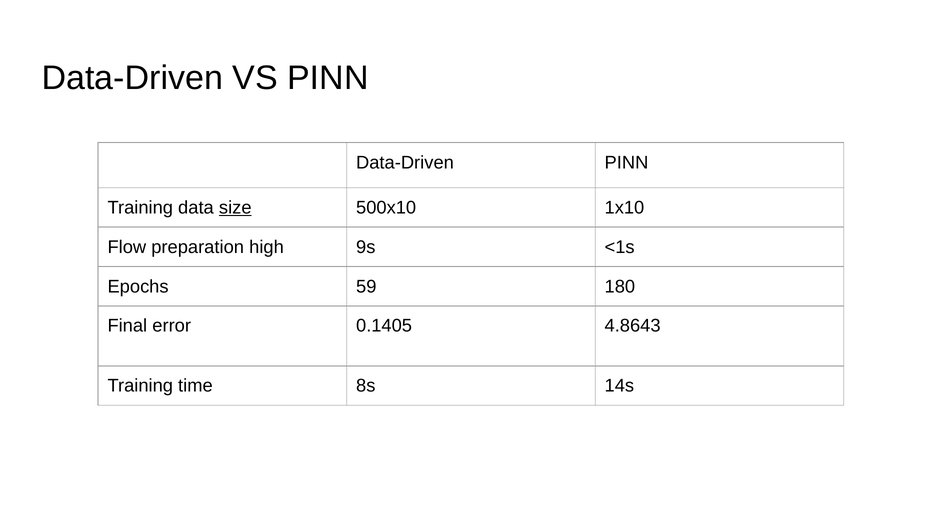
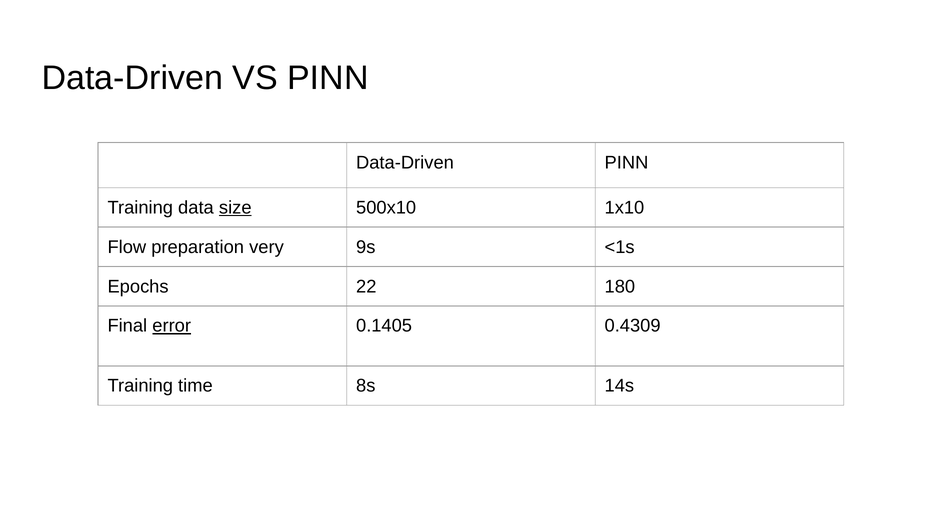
high: high -> very (267, 247)
59: 59 -> 22 (366, 286)
error underline: none -> present (172, 326)
4.8643: 4.8643 -> 0.4309 (633, 326)
